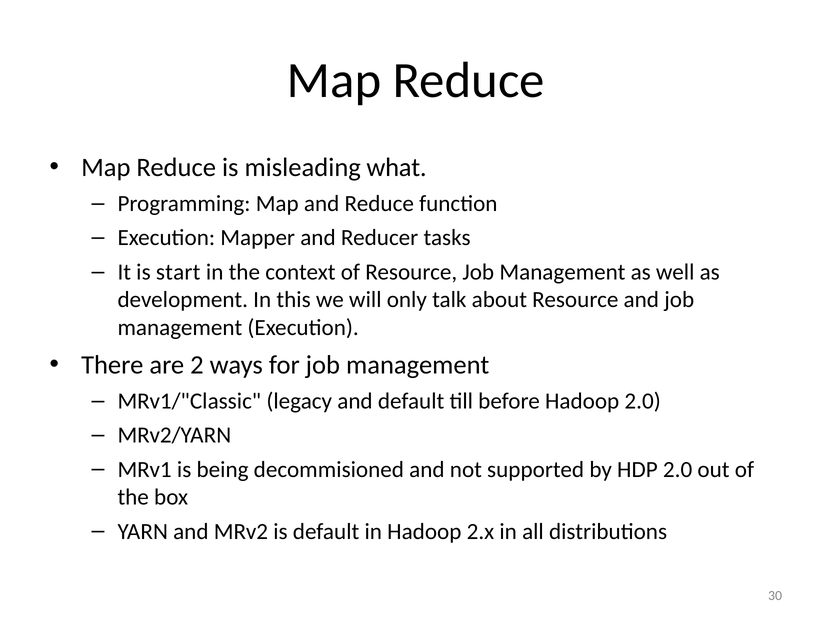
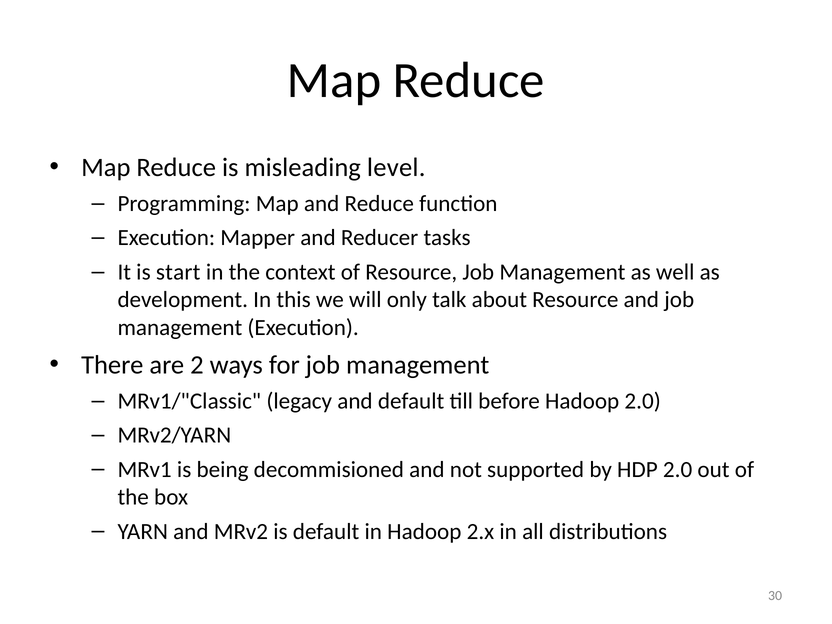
what: what -> level (396, 168)
